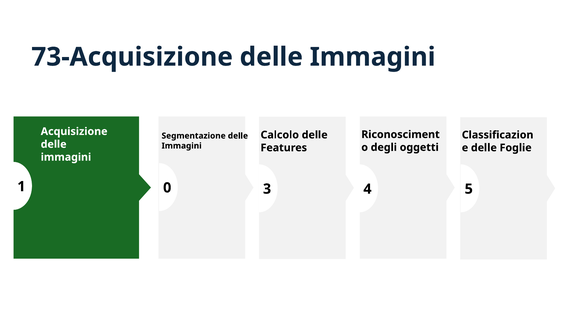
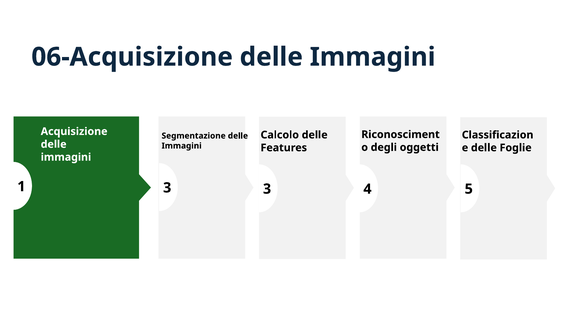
73-Acquisizione: 73-Acquisizione -> 06-Acquisizione (132, 57)
0: 0 -> 3 (167, 188)
